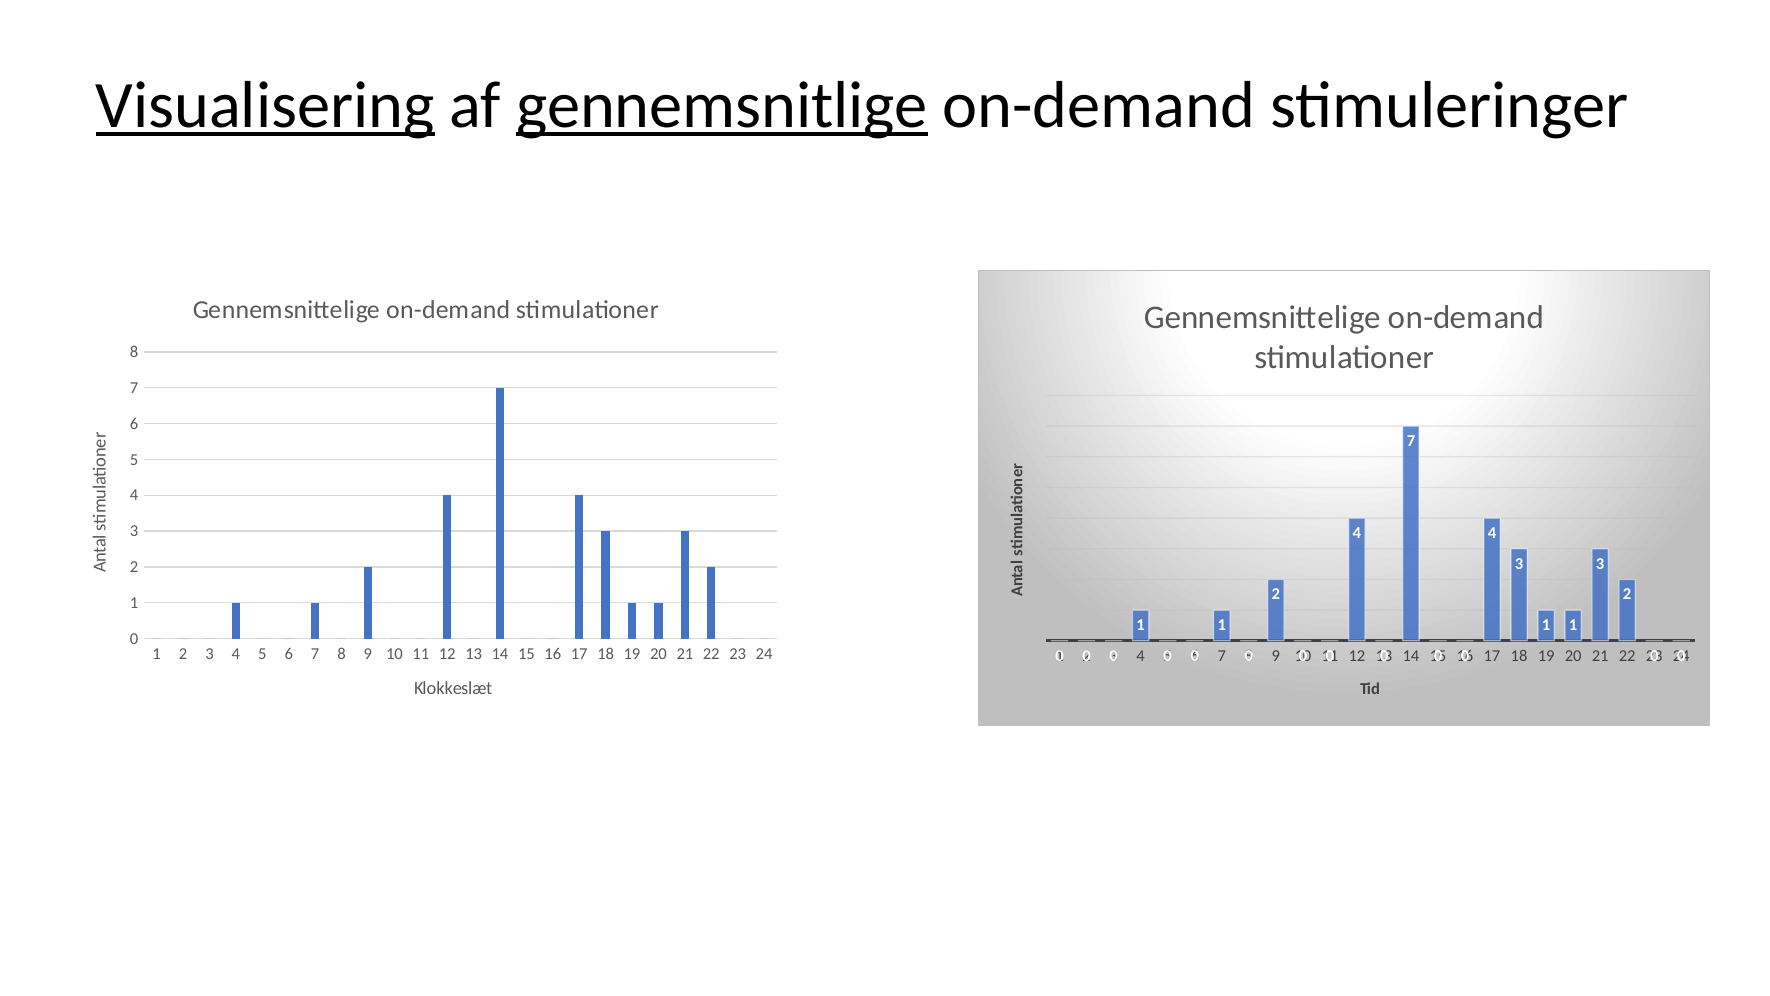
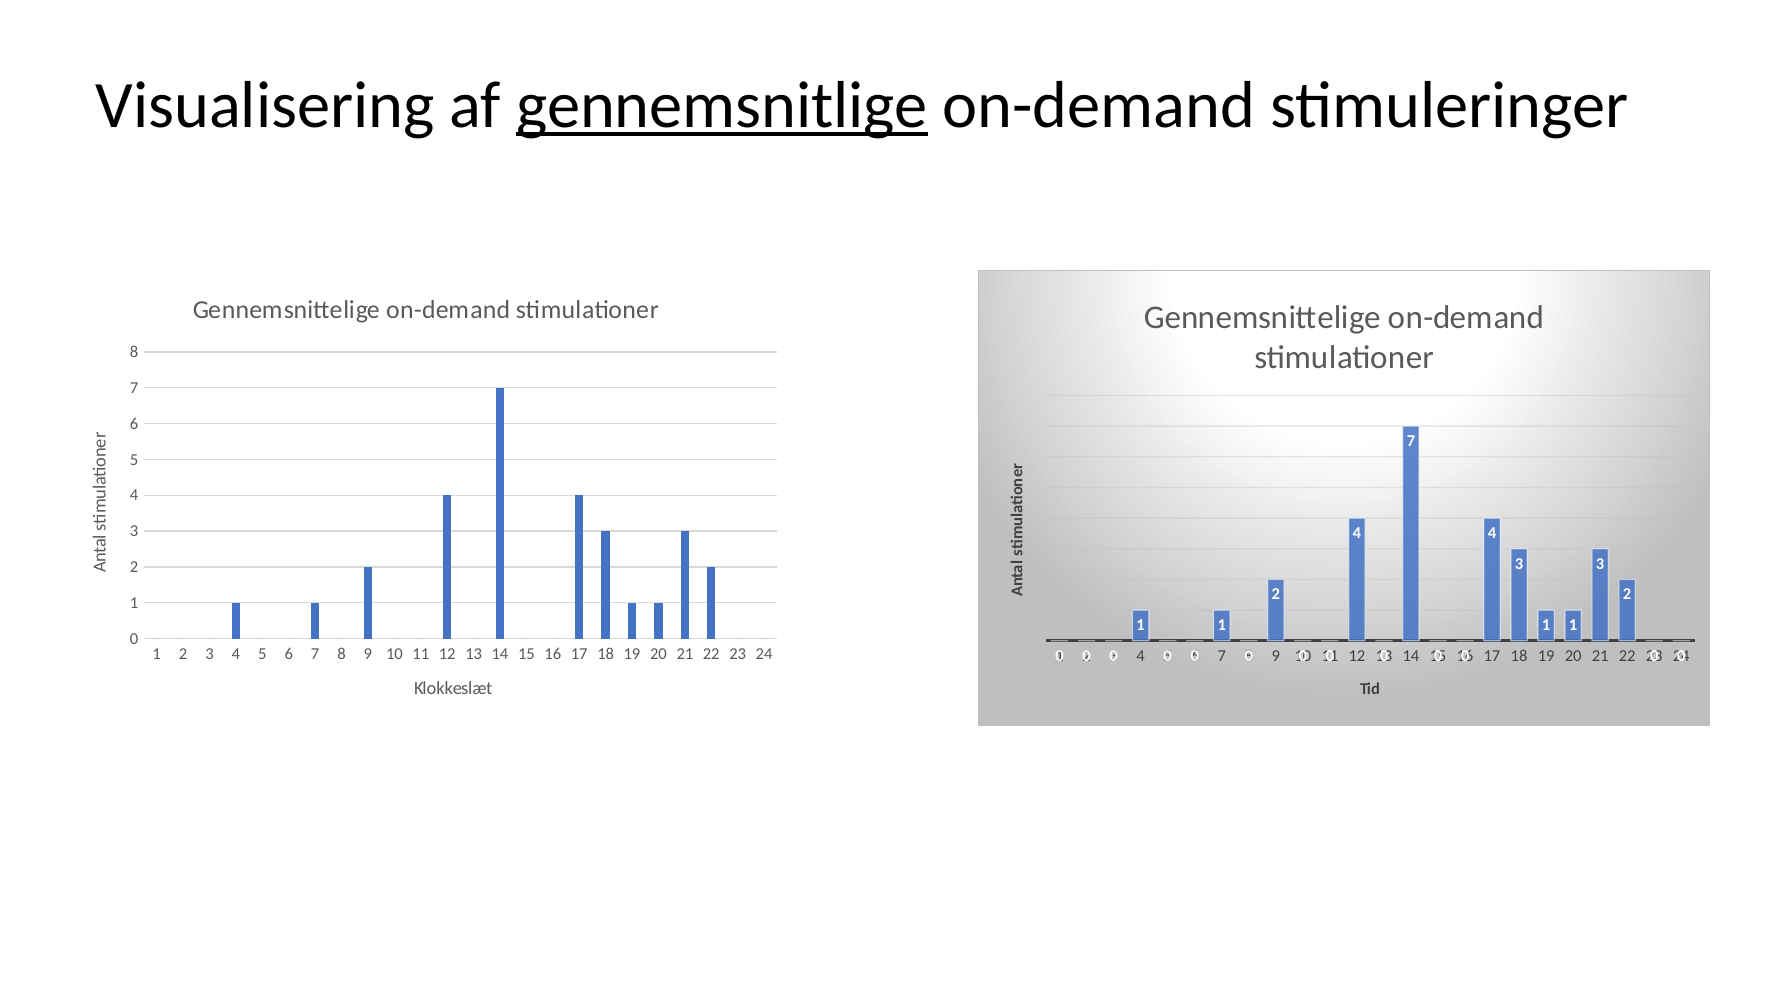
Visualisering underline: present -> none (265, 105)
